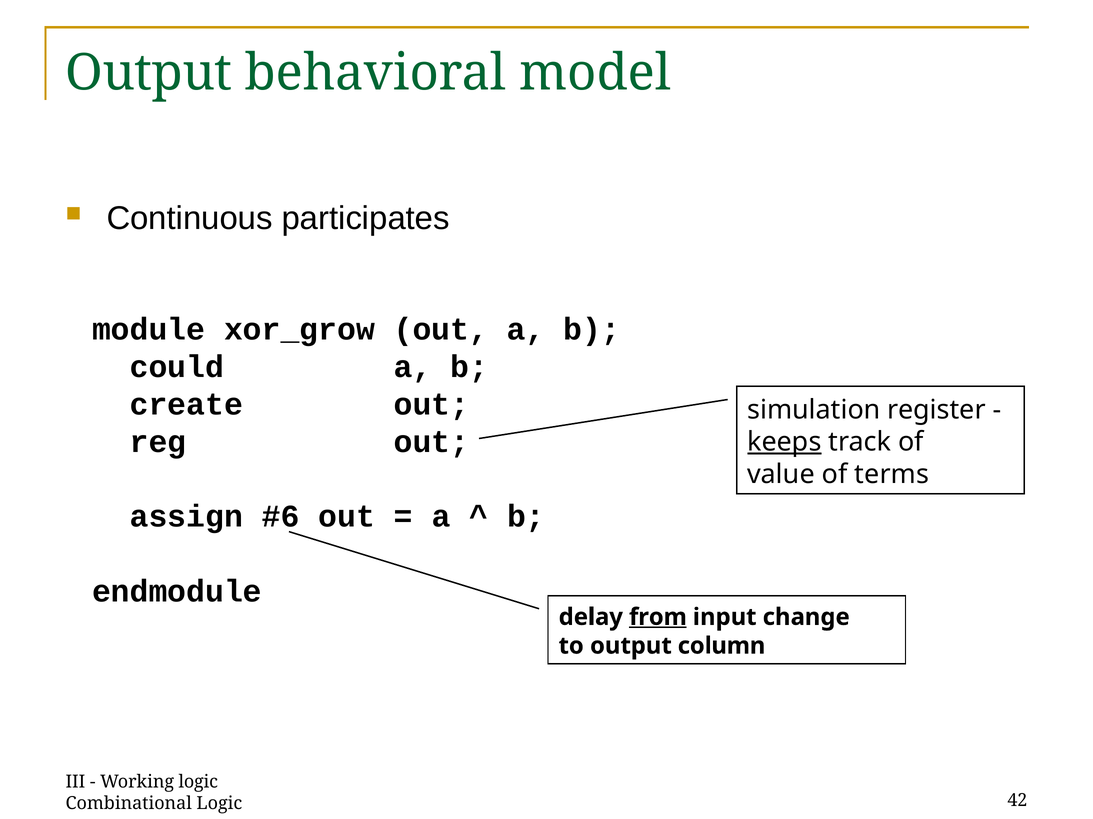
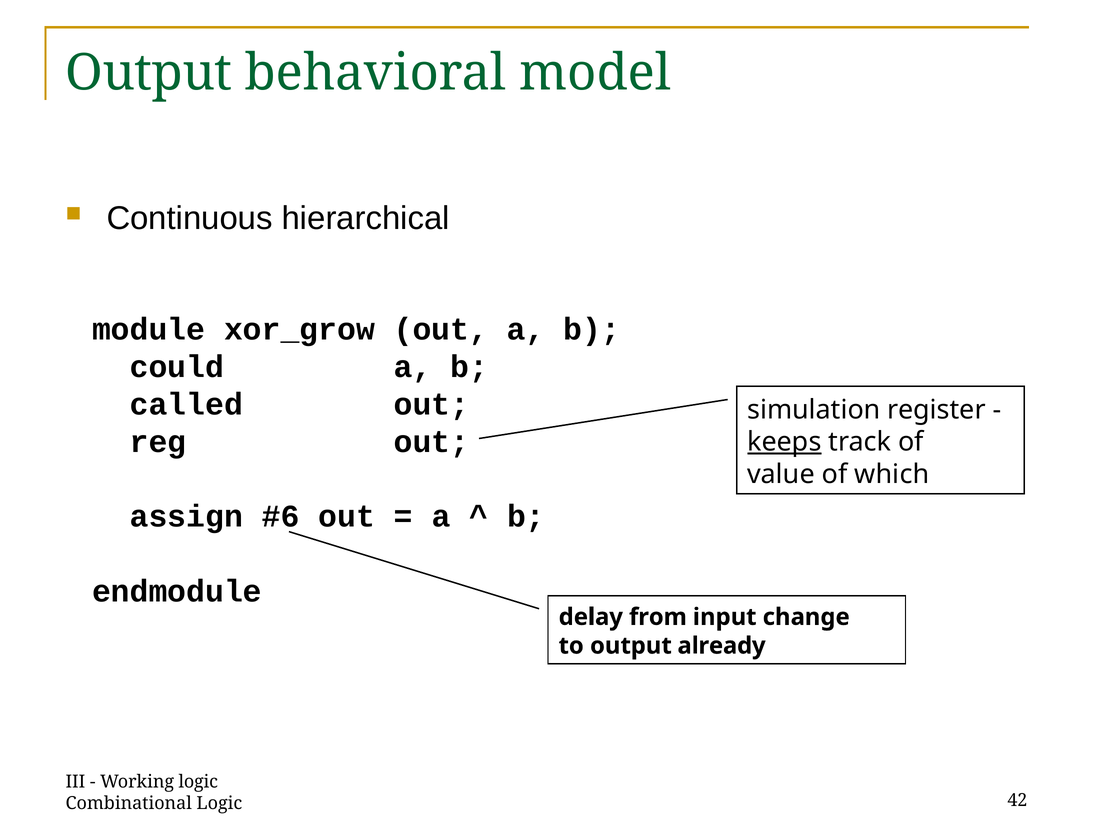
participates: participates -> hierarchical (366, 219)
create: create -> called (186, 404)
terms: terms -> which (892, 474)
from underline: present -> none (658, 617)
column: column -> already (722, 646)
